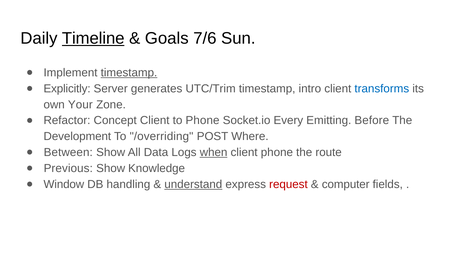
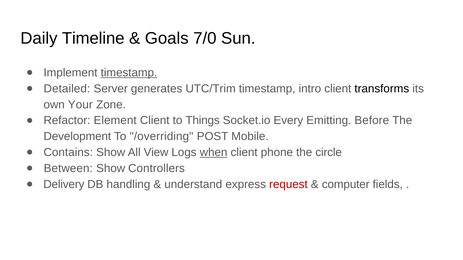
Timeline underline: present -> none (93, 38)
7/6: 7/6 -> 7/0 (205, 38)
Explicitly: Explicitly -> Detailed (67, 89)
transforms colour: blue -> black (382, 89)
Concept: Concept -> Element (115, 121)
to Phone: Phone -> Things (203, 121)
Where: Where -> Mobile (250, 137)
Between: Between -> Contains (68, 153)
Data: Data -> View (156, 153)
route: route -> circle (329, 153)
Previous: Previous -> Between (68, 169)
Knowledge: Knowledge -> Controllers (156, 169)
Window: Window -> Delivery (64, 185)
understand underline: present -> none (193, 185)
